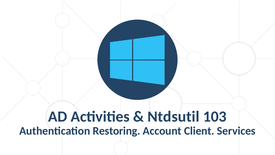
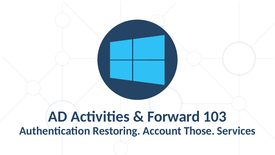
Ntdsutil: Ntdsutil -> Forward (174, 116)
Client: Client -> Those (199, 131)
